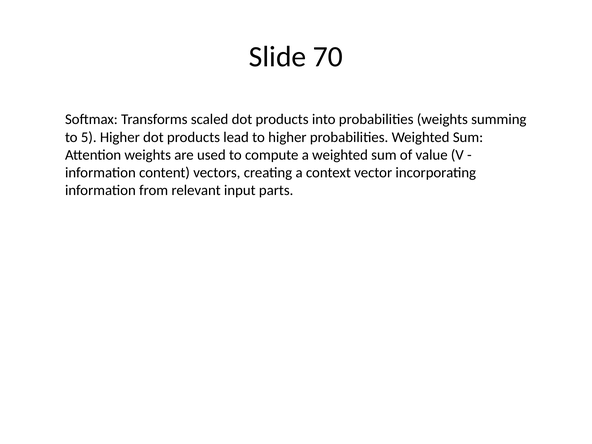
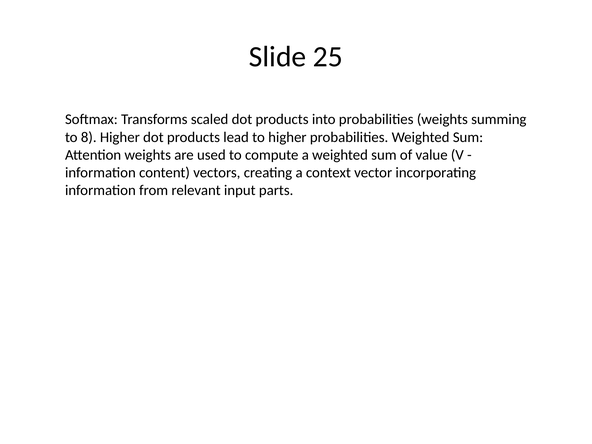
70: 70 -> 25 (328, 57)
5: 5 -> 8 (89, 137)
